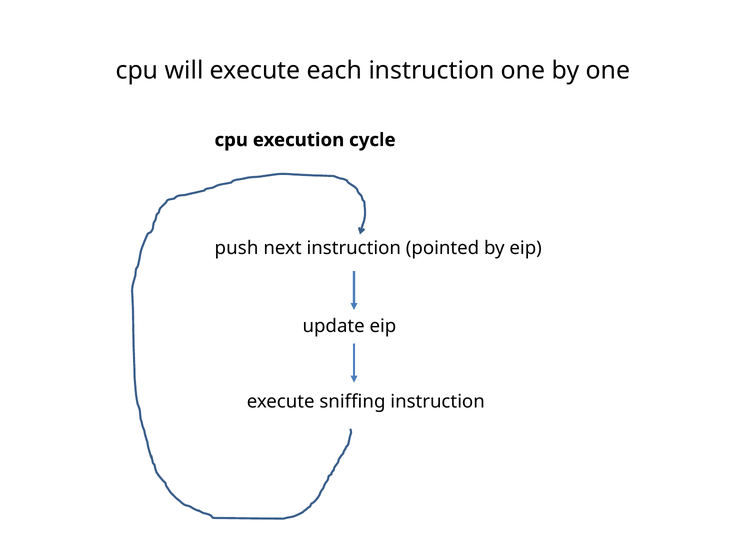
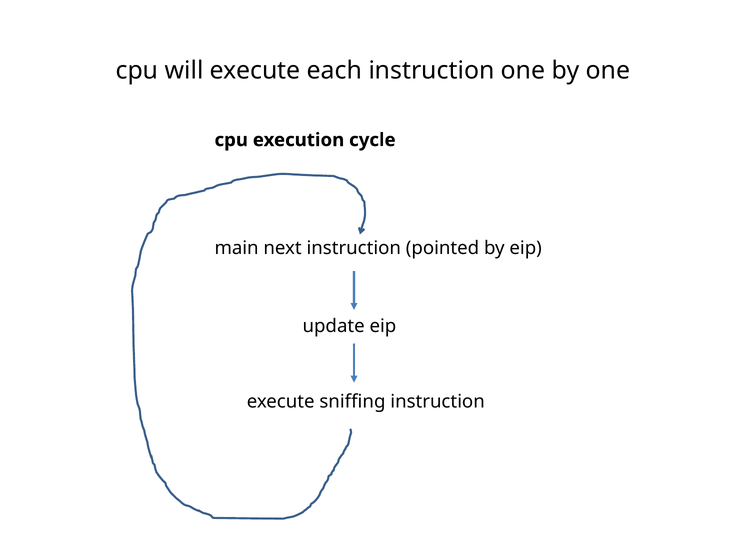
push: push -> main (237, 249)
